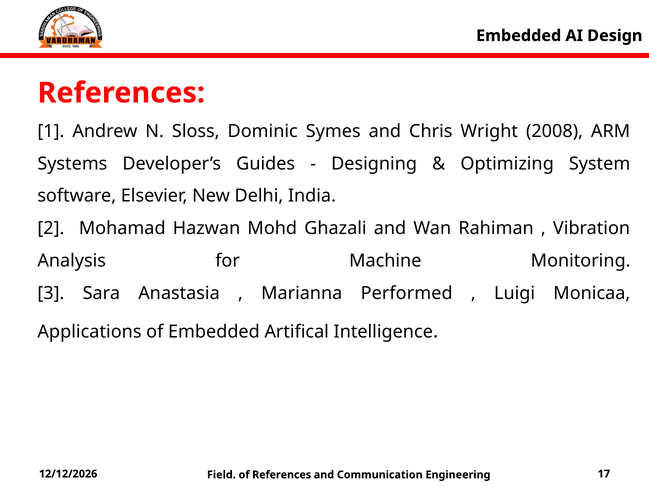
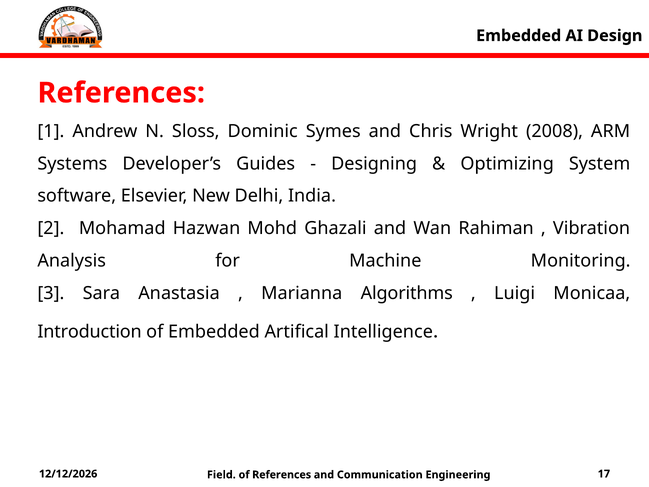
Performed: Performed -> Algorithms (407, 293)
Applications: Applications -> Introduction (90, 332)
